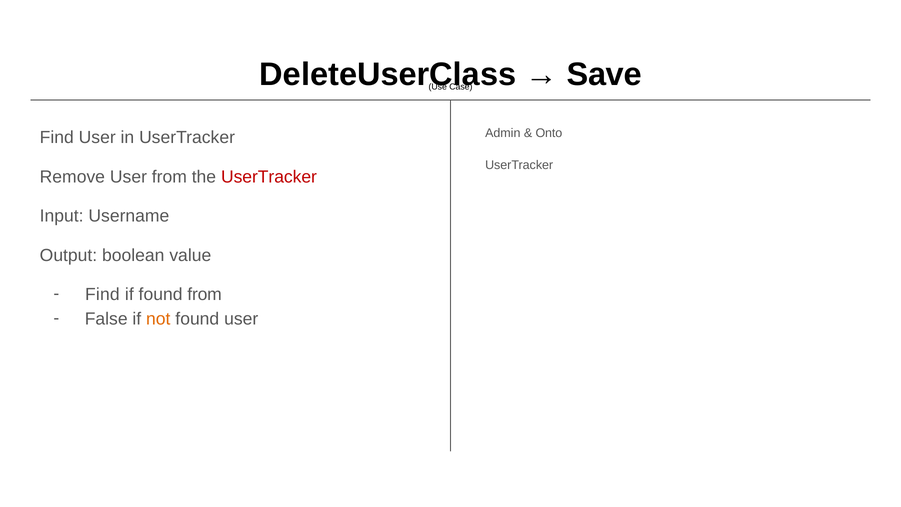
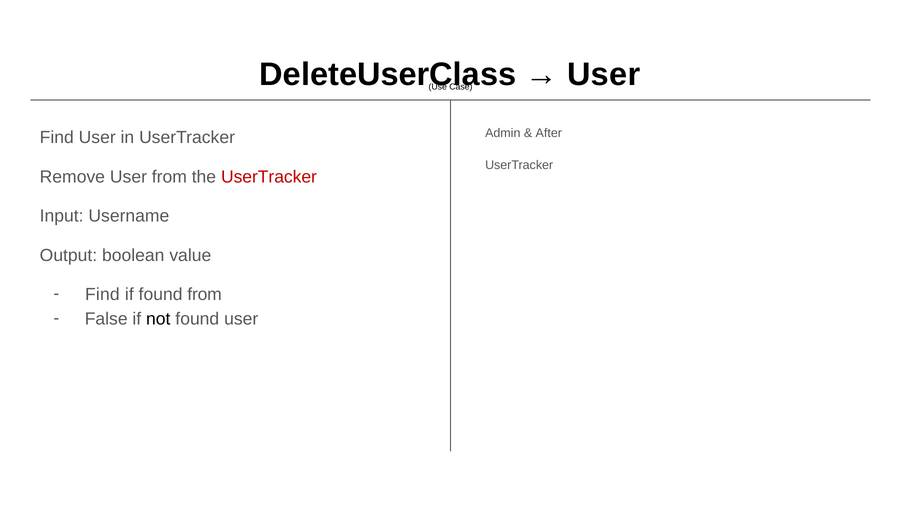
Save: Save -> User (604, 75)
Onto: Onto -> After (549, 133)
not colour: orange -> black (158, 319)
